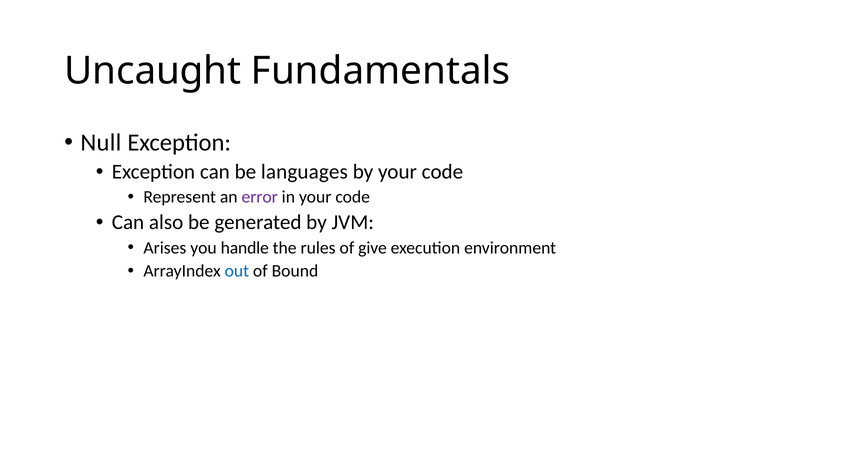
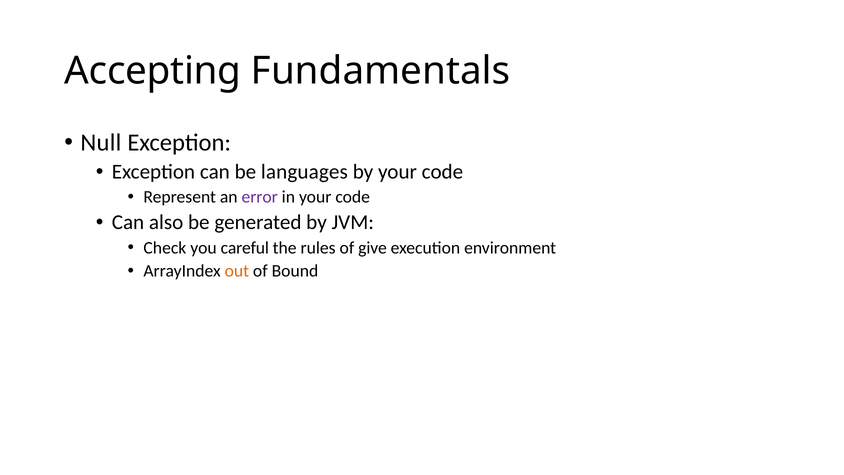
Uncaught: Uncaught -> Accepting (153, 71)
Arises: Arises -> Check (165, 248)
handle: handle -> careful (245, 248)
out colour: blue -> orange (237, 271)
